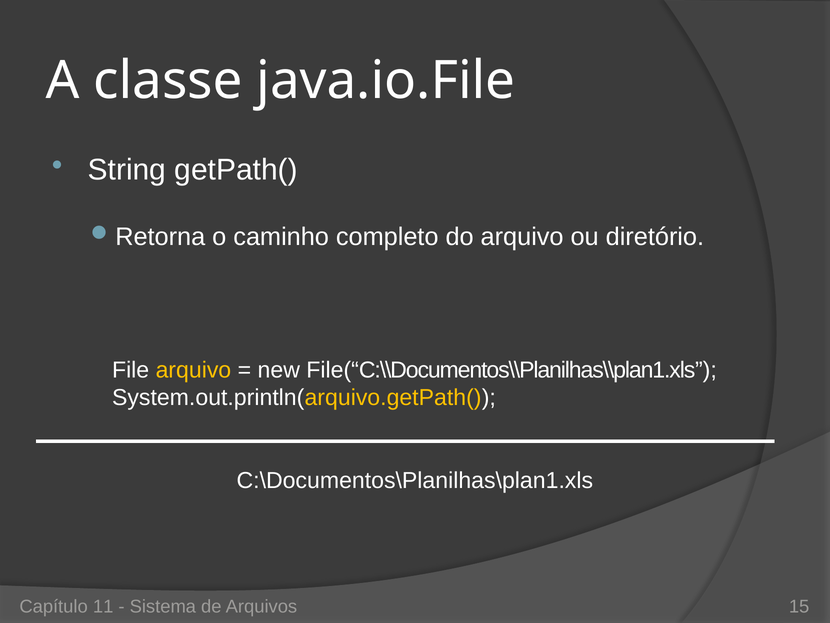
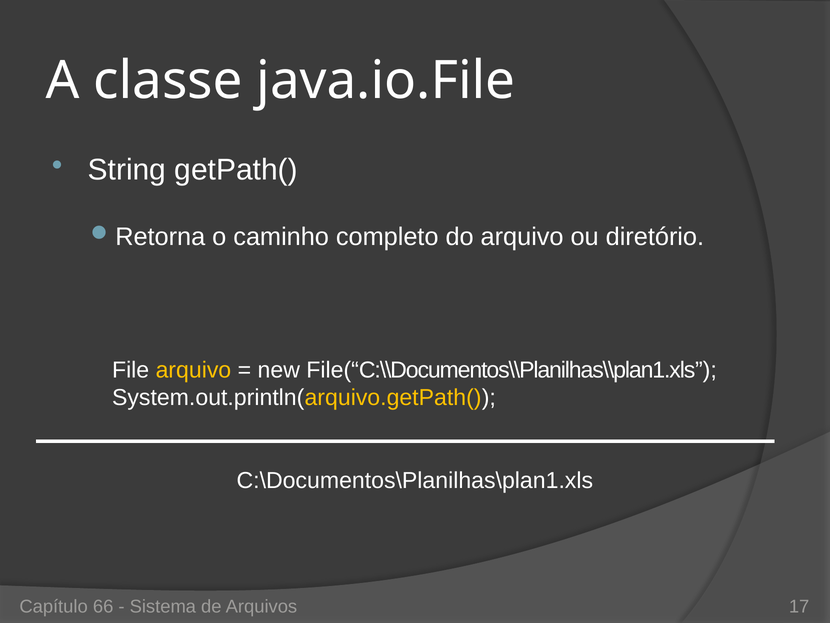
11: 11 -> 66 (103, 606)
15: 15 -> 17 (799, 606)
